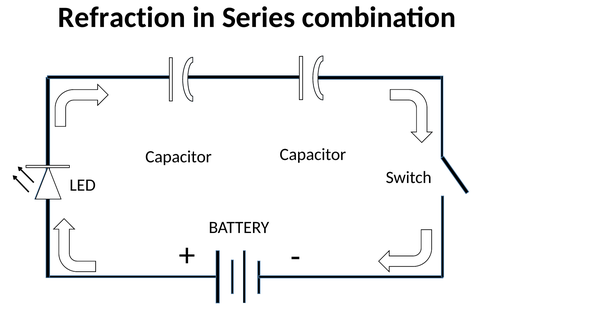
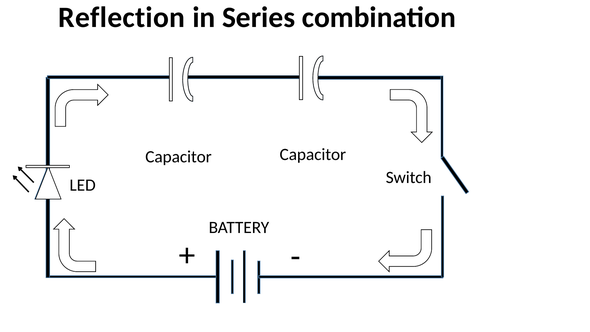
Refraction: Refraction -> Reflection (122, 18)
